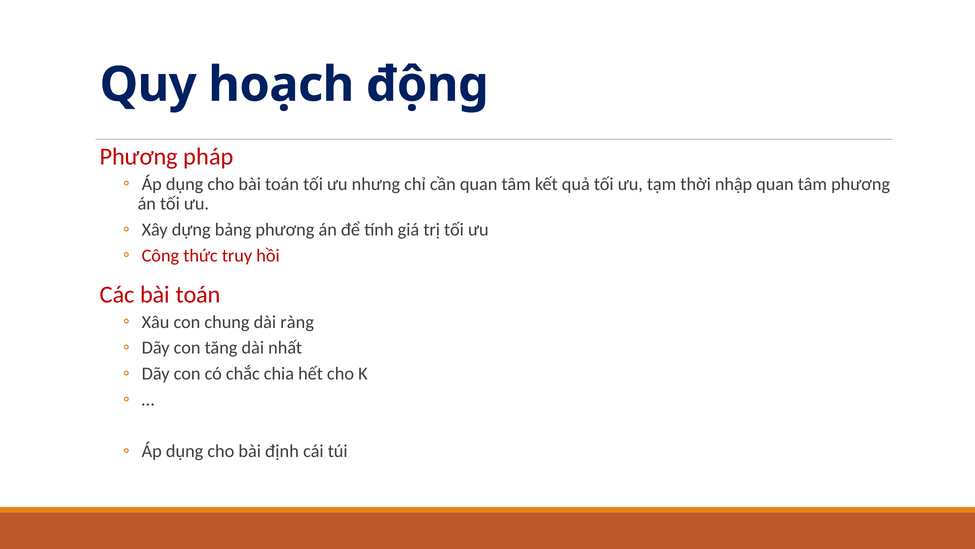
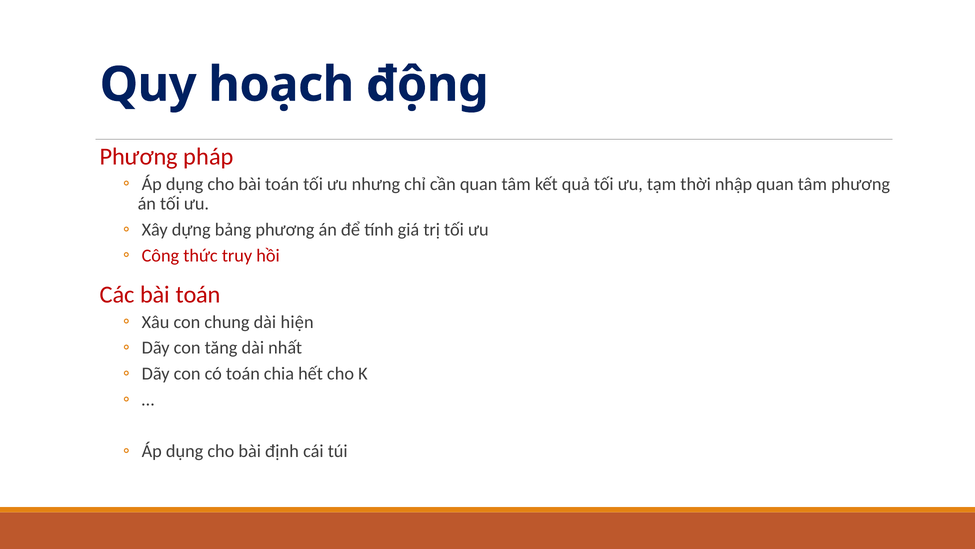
ràng: ràng -> hiện (297, 322)
có chắc: chắc -> toán (243, 373)
